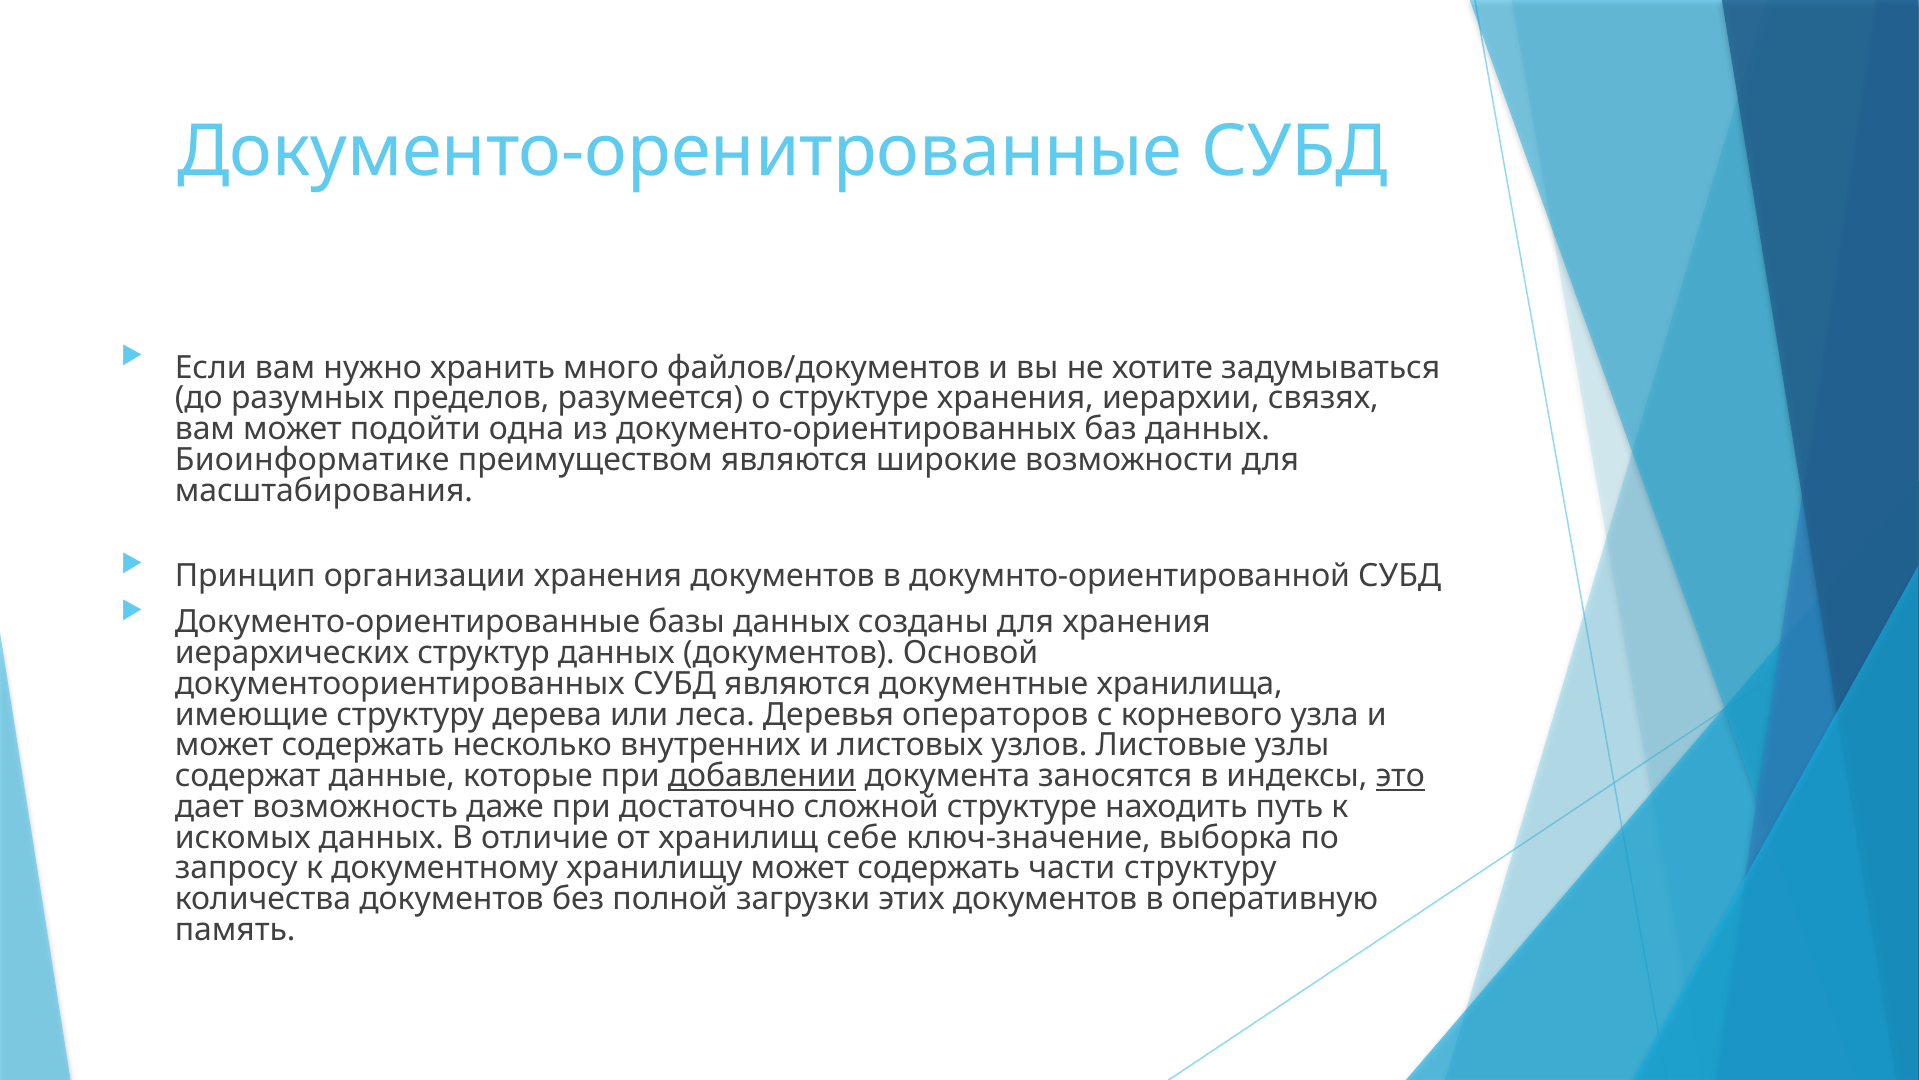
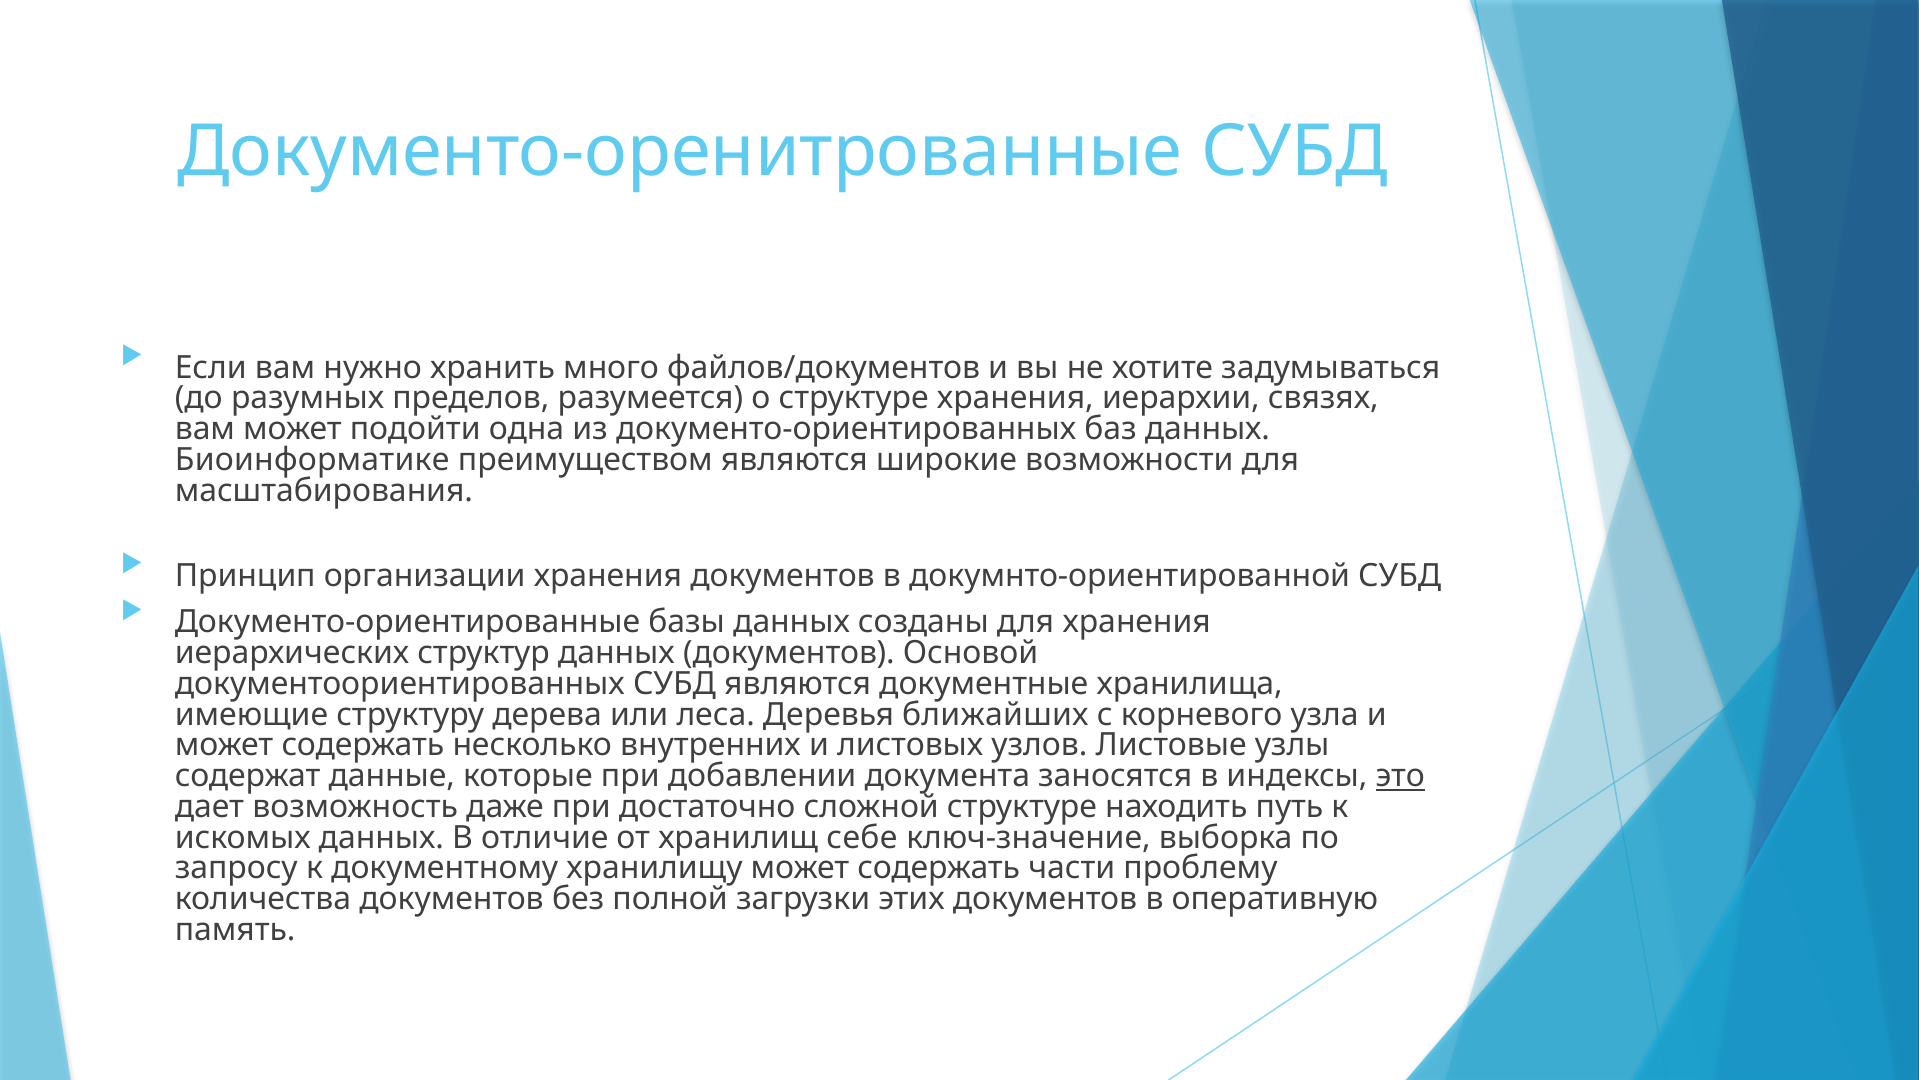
операторов: операторов -> ближайших (995, 714)
добавлении underline: present -> none (762, 776)
части структуру: структуру -> проблему (1200, 868)
